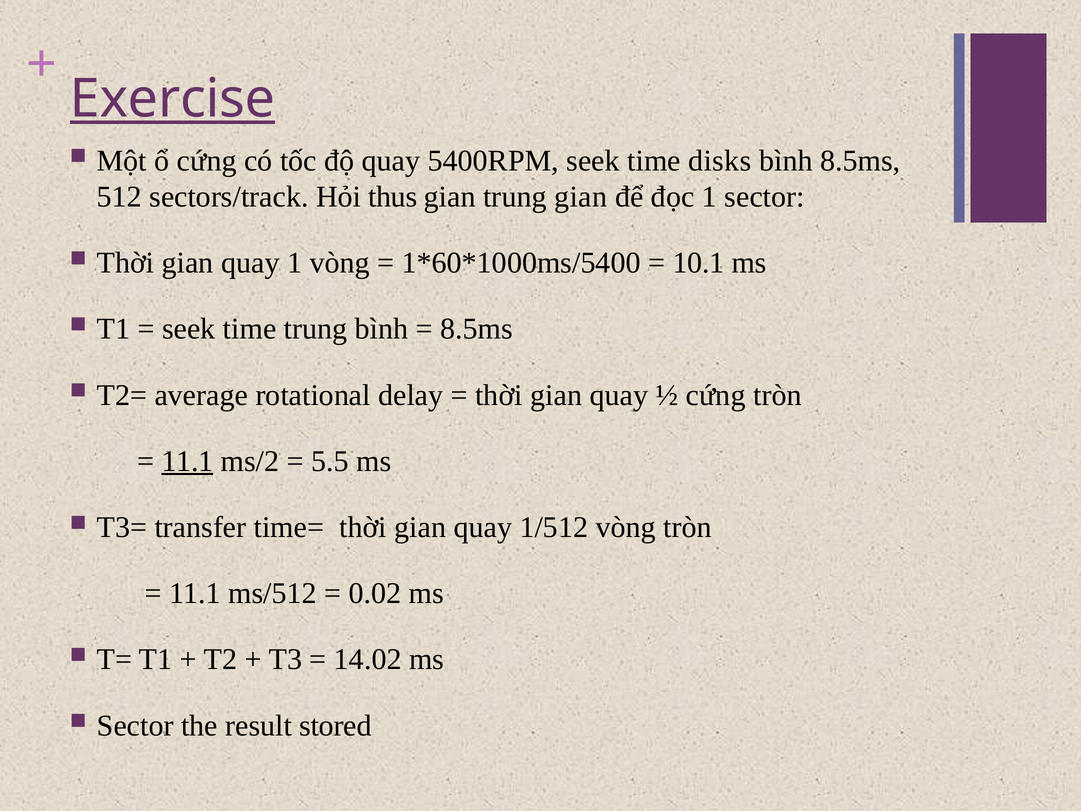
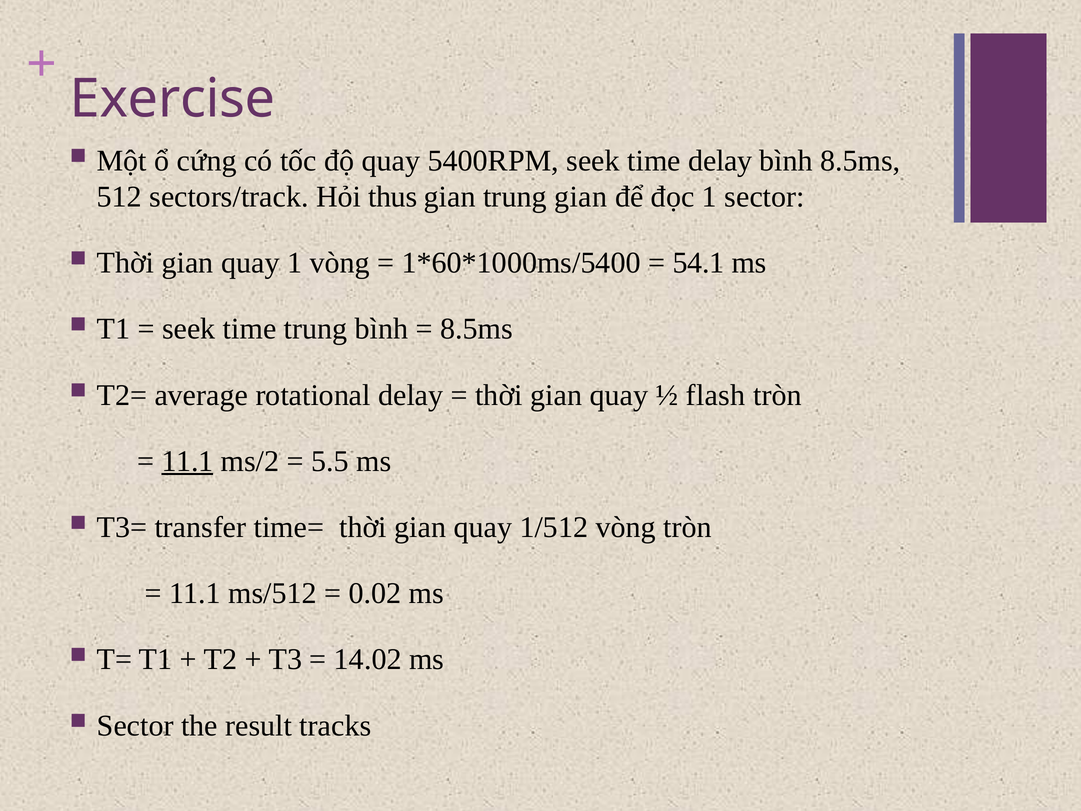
Exercise underline: present -> none (173, 99)
time disks: disks -> delay (720, 161)
10.1: 10.1 -> 54.1 (699, 263)
½ cứng: cứng -> flash (716, 395)
stored: stored -> tracks (335, 725)
